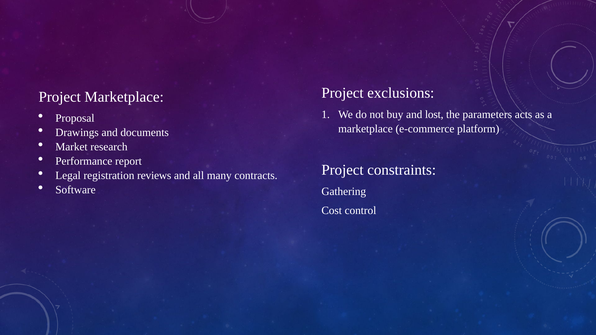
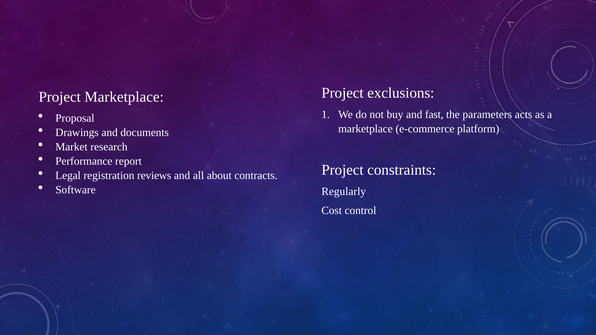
lost: lost -> fast (434, 114)
many: many -> about (219, 175)
Gathering: Gathering -> Regularly (344, 191)
